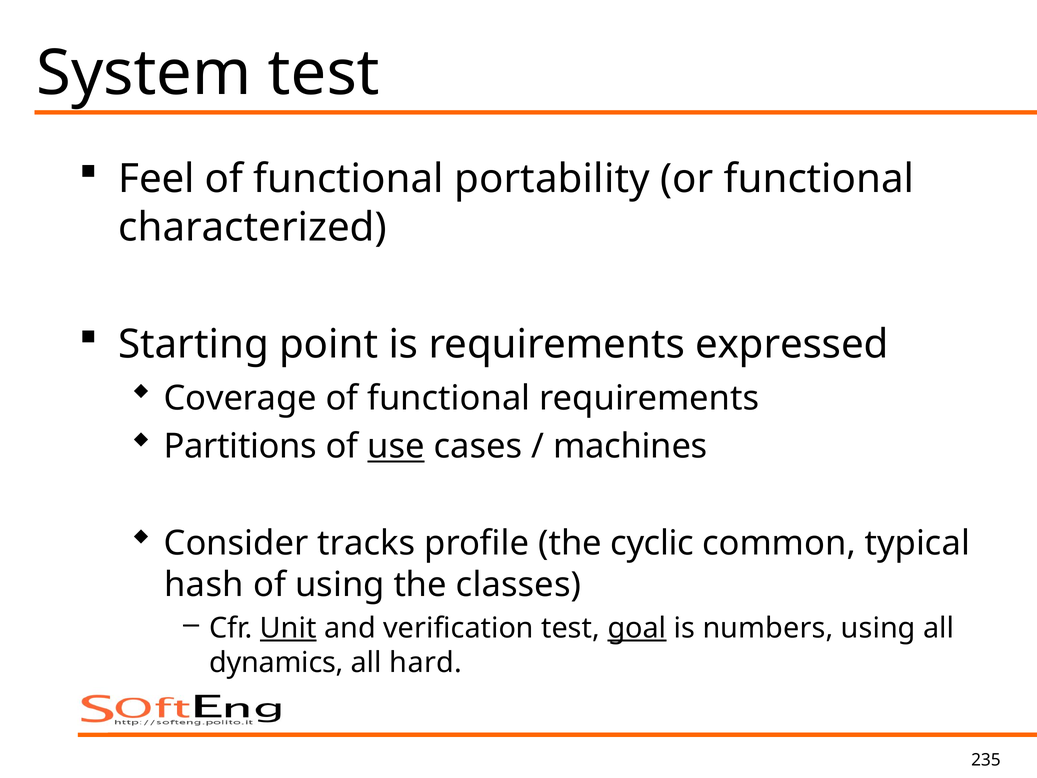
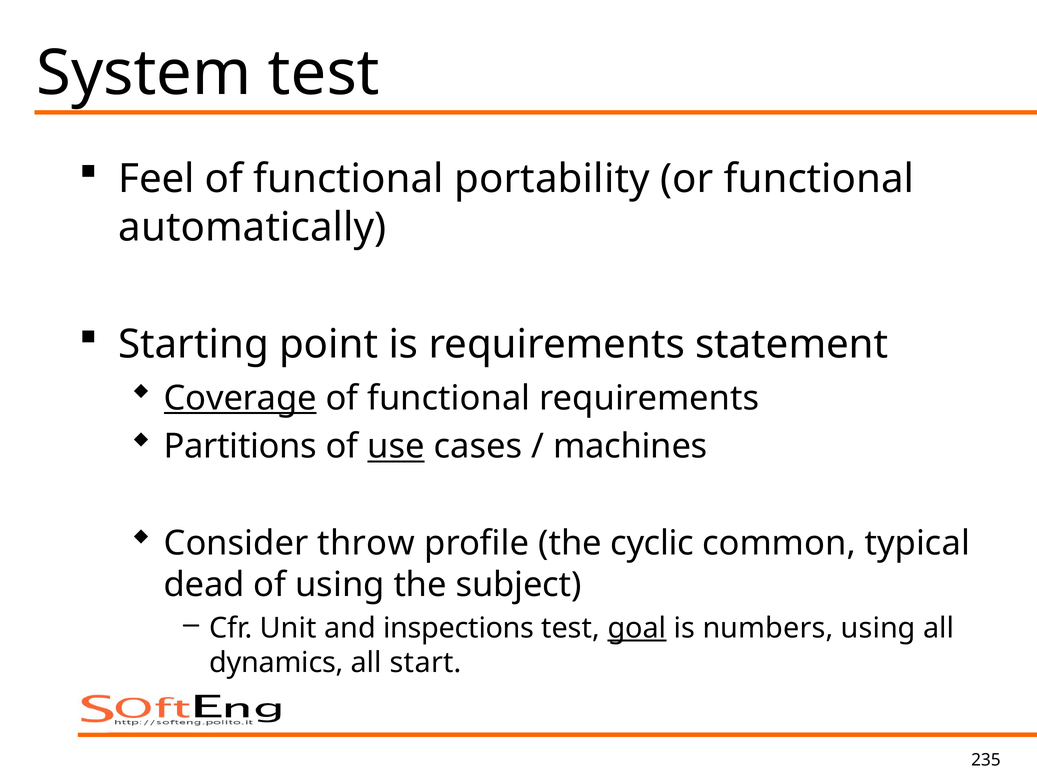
characterized: characterized -> automatically (252, 228)
expressed: expressed -> statement (792, 345)
Coverage underline: none -> present (240, 398)
tracks: tracks -> throw (366, 543)
hash: hash -> dead (204, 585)
classes: classes -> subject (519, 585)
Unit underline: present -> none (288, 628)
verification: verification -> inspections (459, 628)
hard: hard -> start (426, 663)
